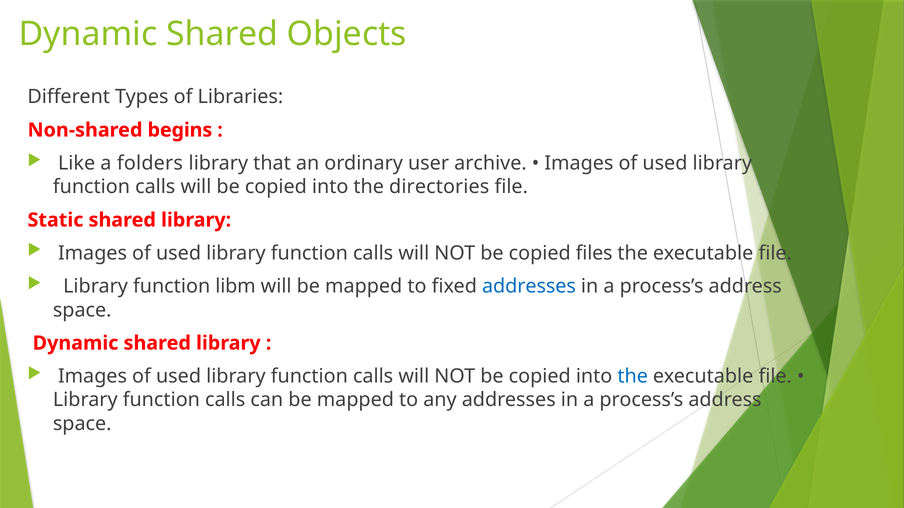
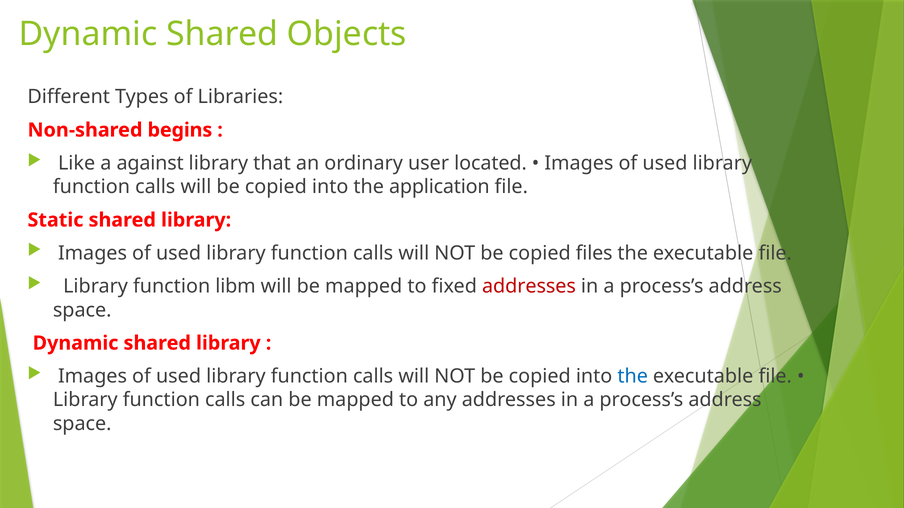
folders: folders -> against (150, 163)
archive: archive -> located (491, 163)
directories: directories -> application (439, 187)
addresses colour: blue -> red (529, 287)
